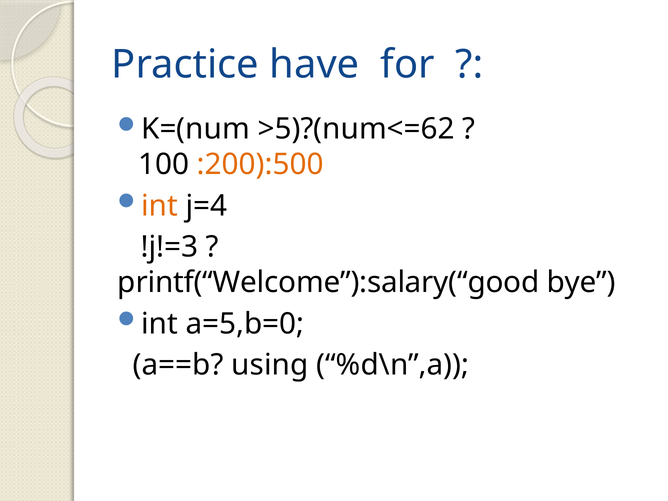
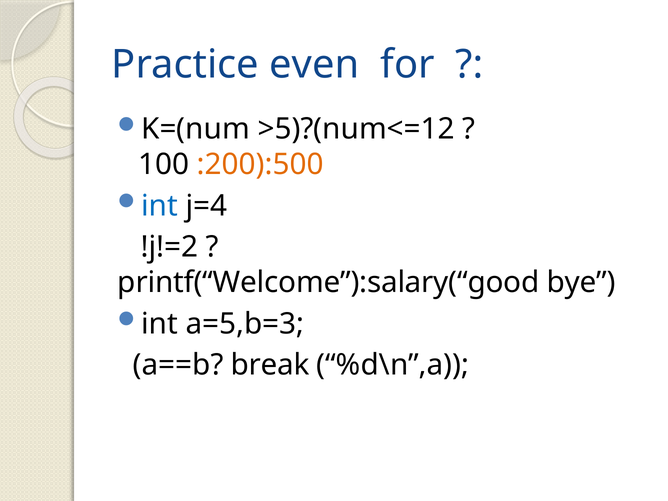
have: have -> even (314, 65)
>5)?(num<=62: >5)?(num<=62 -> >5)?(num<=12 (356, 129)
int colour: orange -> blue (160, 206)
!j!=3: !j!=3 -> !j!=2 (169, 247)
a=5,b=0: a=5,b=0 -> a=5,b=3 (245, 324)
using: using -> break (270, 365)
